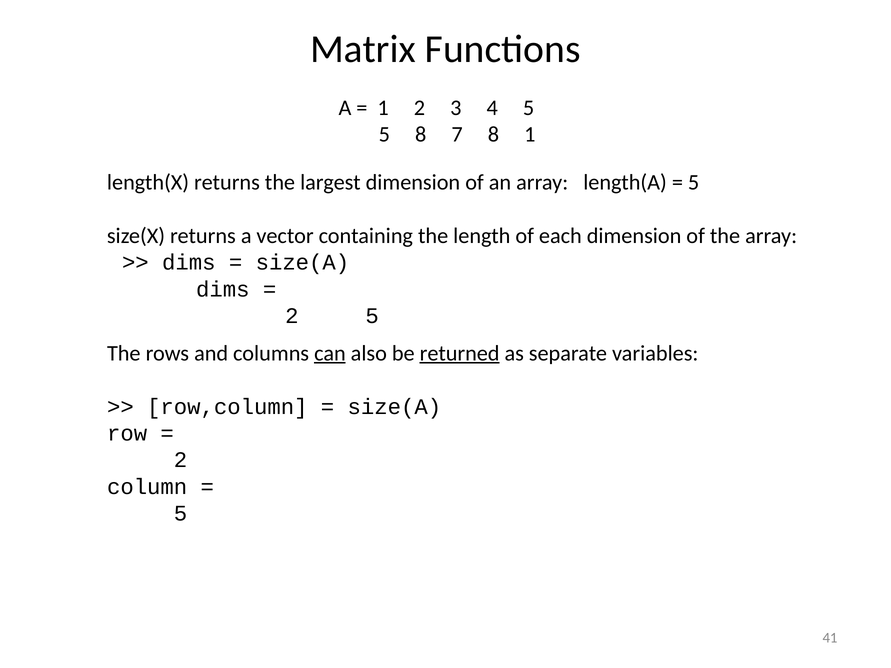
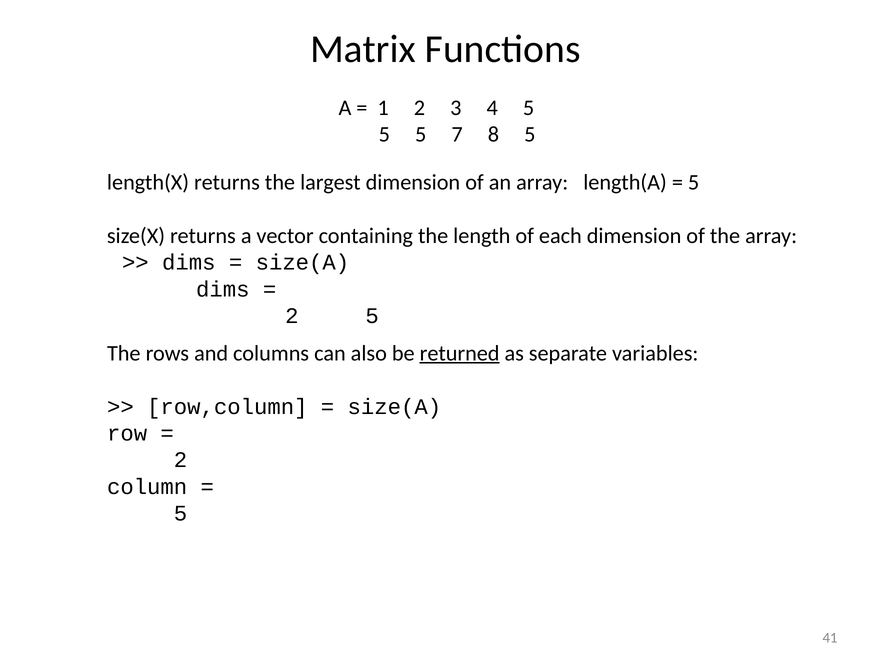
8: 8 -> 5 (421, 135)
8 1: 1 -> 5 (530, 135)
can underline: present -> none (330, 353)
